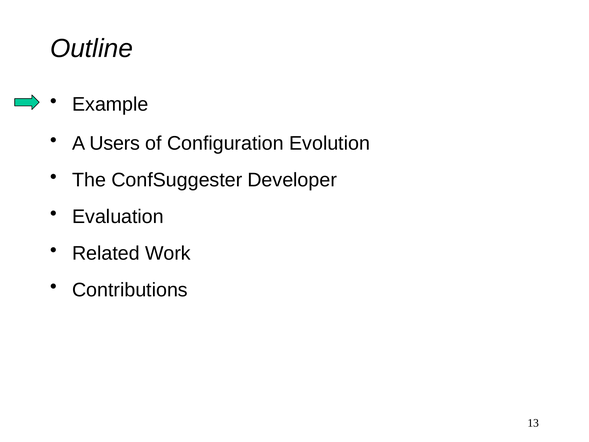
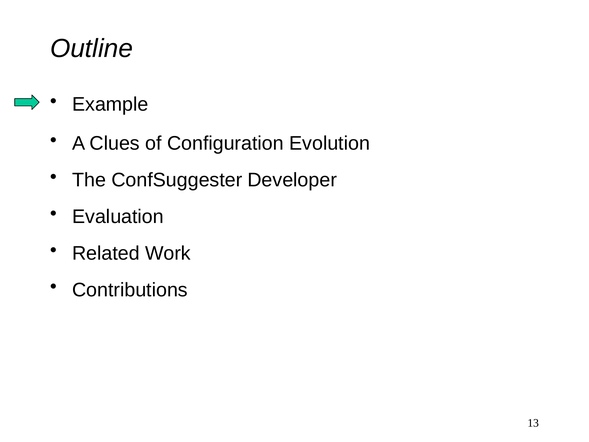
Users: Users -> Clues (115, 143)
